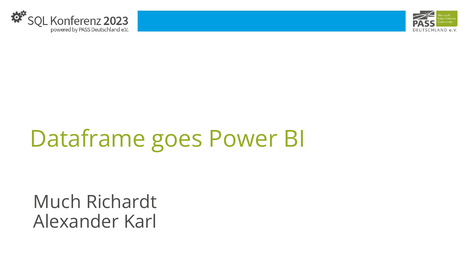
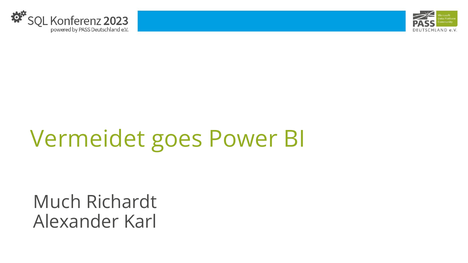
Dataframe: Dataframe -> Vermeidet (88, 139)
